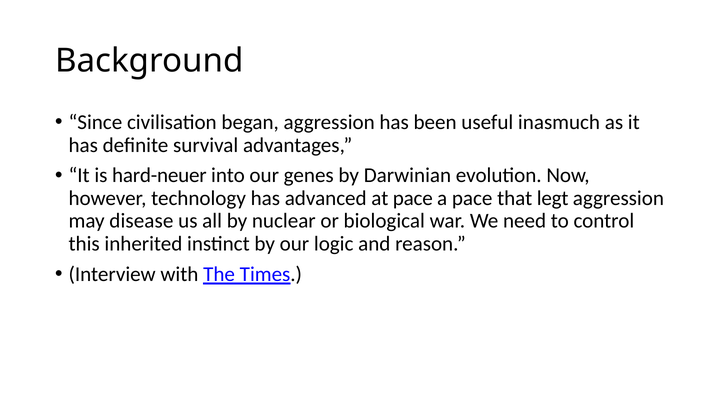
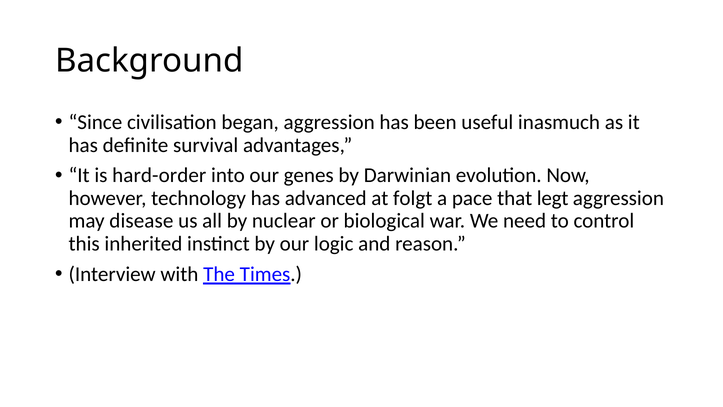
hard-neuer: hard-neuer -> hard-order (159, 175)
at pace: pace -> folgt (413, 198)
